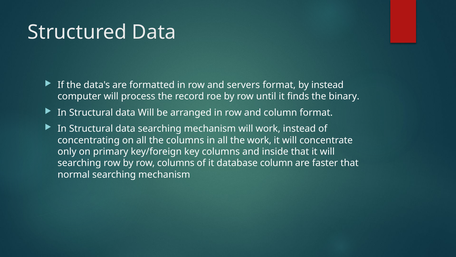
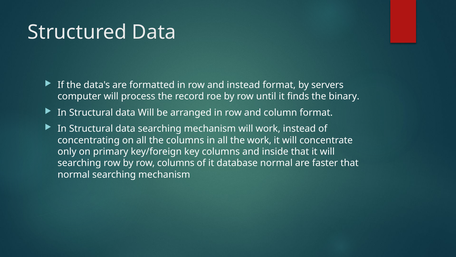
and servers: servers -> instead (243, 85)
by instead: instead -> servers (327, 85)
database column: column -> normal (276, 163)
